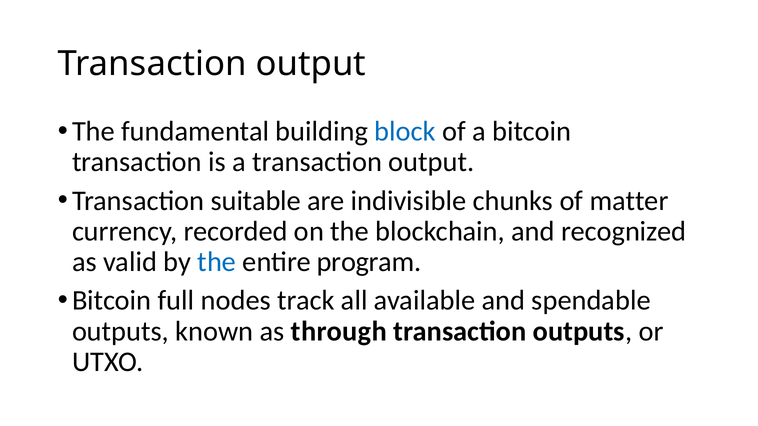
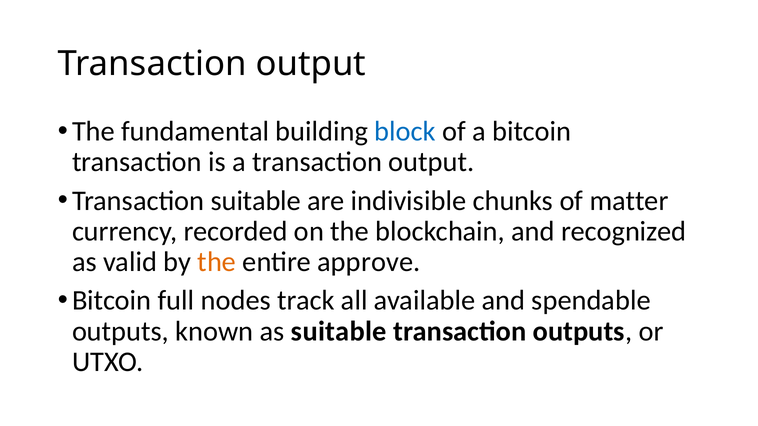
the colour: blue -> orange (217, 262)
program: program -> approve (369, 262)
as through: through -> suitable (339, 332)
